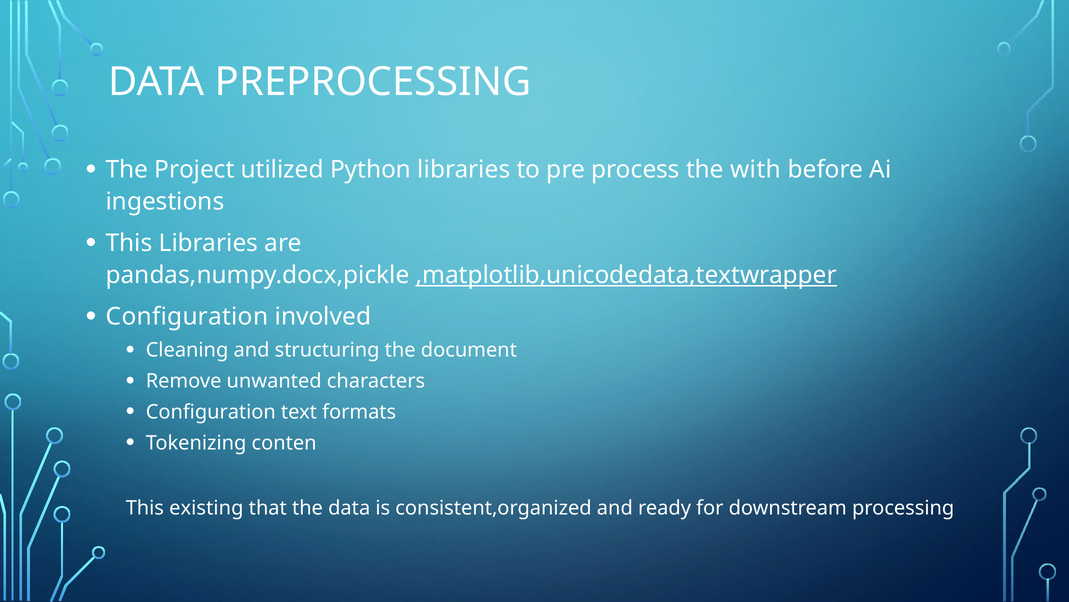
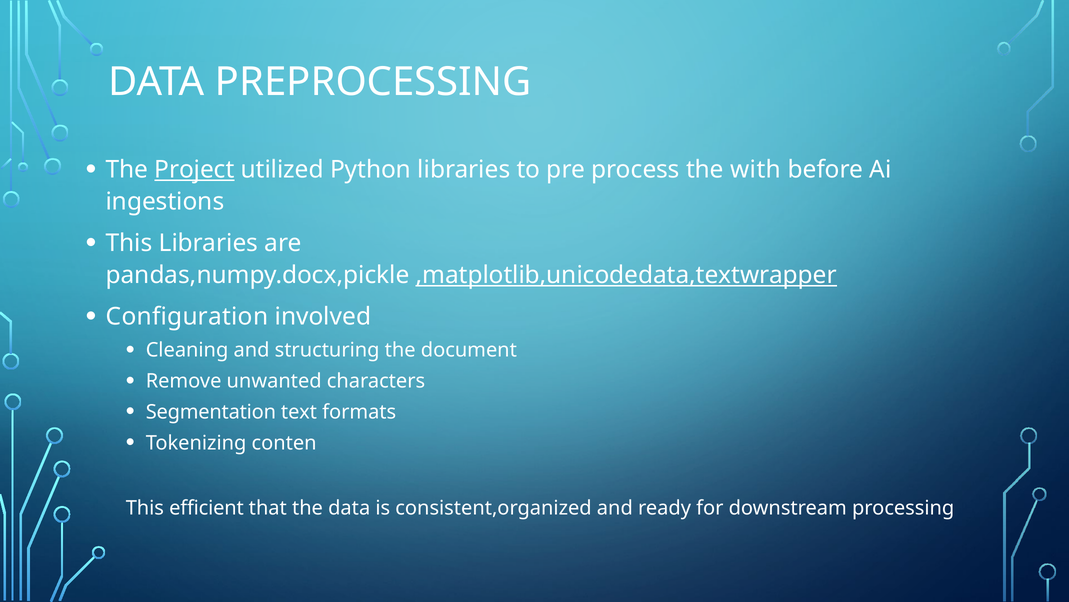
Project underline: none -> present (194, 170)
Configuration: Configuration -> Segmentation (211, 412)
existing: existing -> efficient (206, 507)
